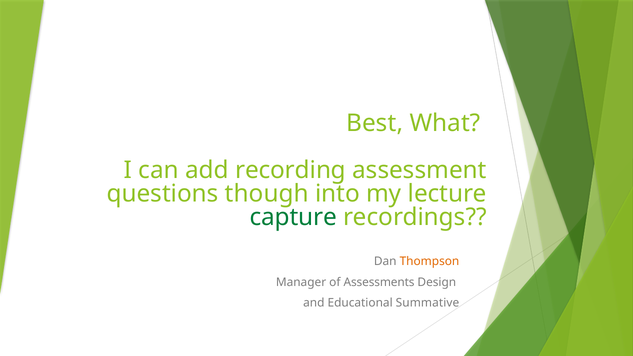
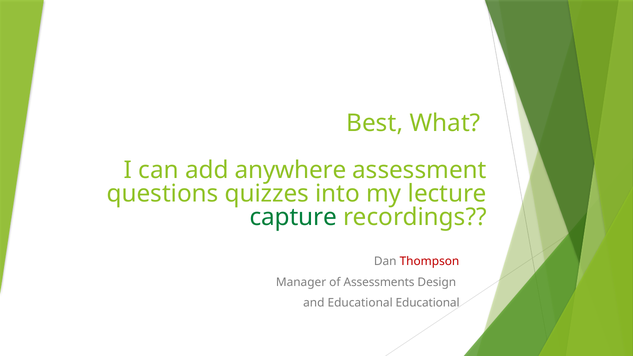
recording: recording -> anywhere (291, 170)
though: though -> quizzes (267, 194)
Thompson colour: orange -> red (429, 261)
Educational Summative: Summative -> Educational (428, 303)
